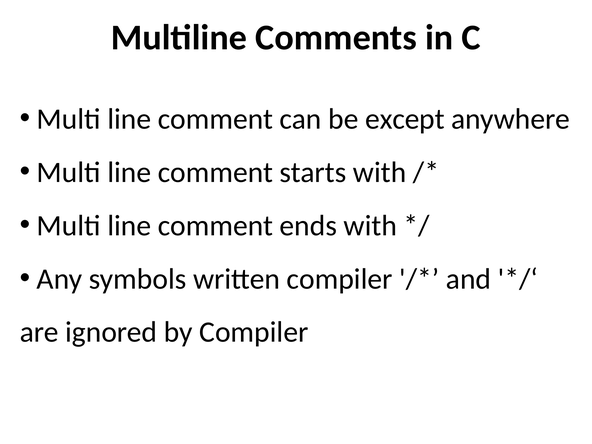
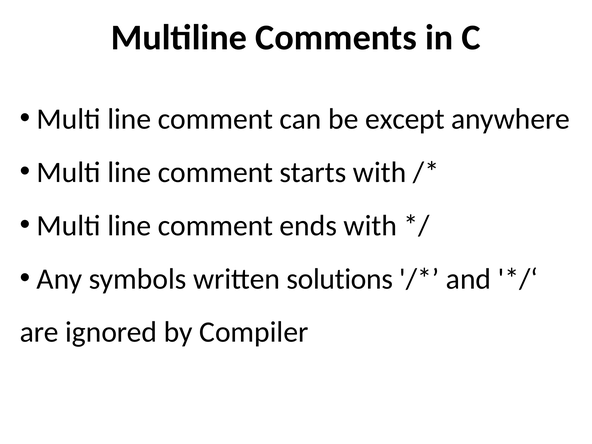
written compiler: compiler -> solutions (340, 279)
